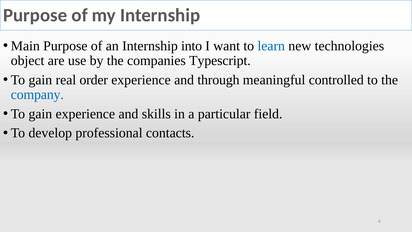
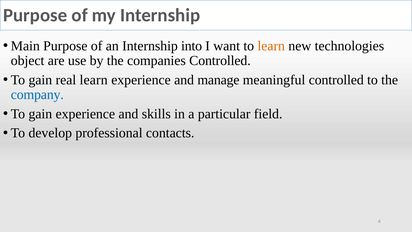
learn colour: blue -> orange (271, 46)
companies Typescript: Typescript -> Controlled (220, 61)
real order: order -> learn (94, 80)
through: through -> manage (218, 80)
